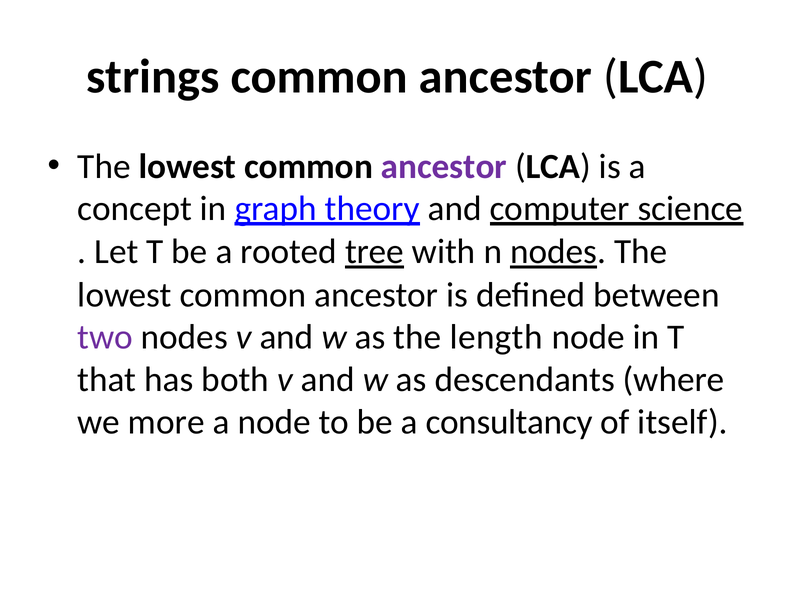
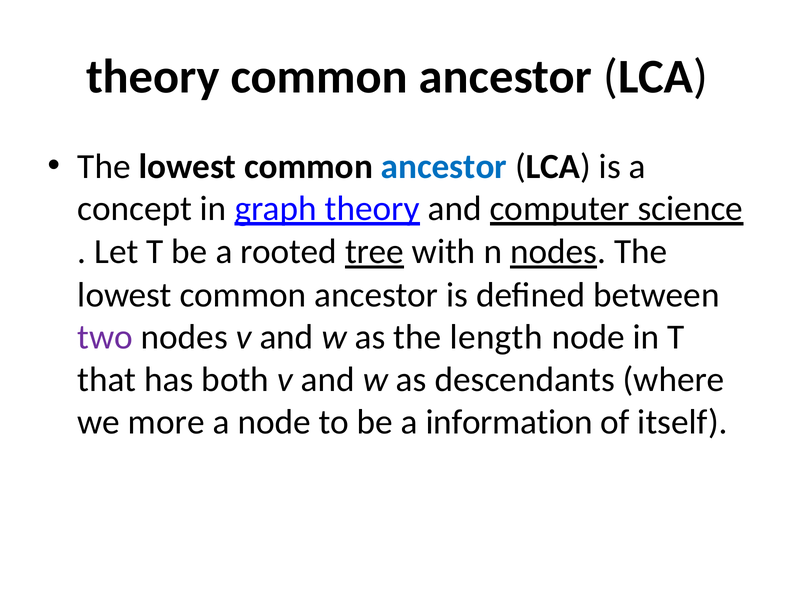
strings: strings -> theory (153, 77)
ancestor colour: purple -> blue (444, 167)
consultancy: consultancy -> information (509, 422)
